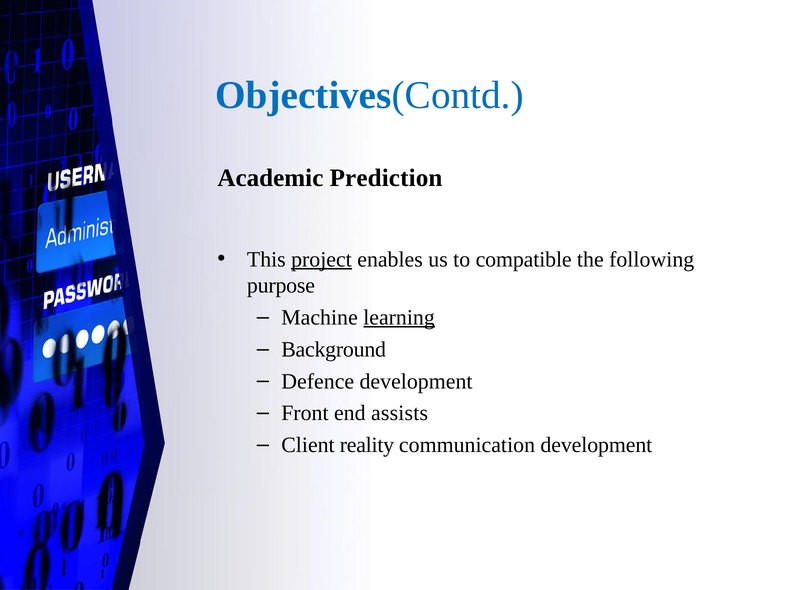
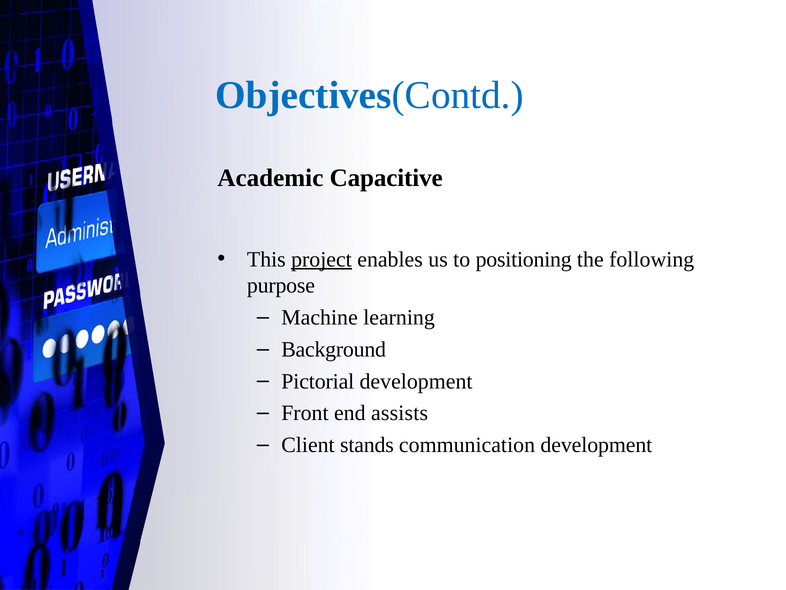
Prediction: Prediction -> Capacitive (386, 178)
compatible: compatible -> positioning (524, 259)
learning underline: present -> none (399, 317)
Defence: Defence -> Pictorial (318, 381)
reality: reality -> stands (367, 445)
